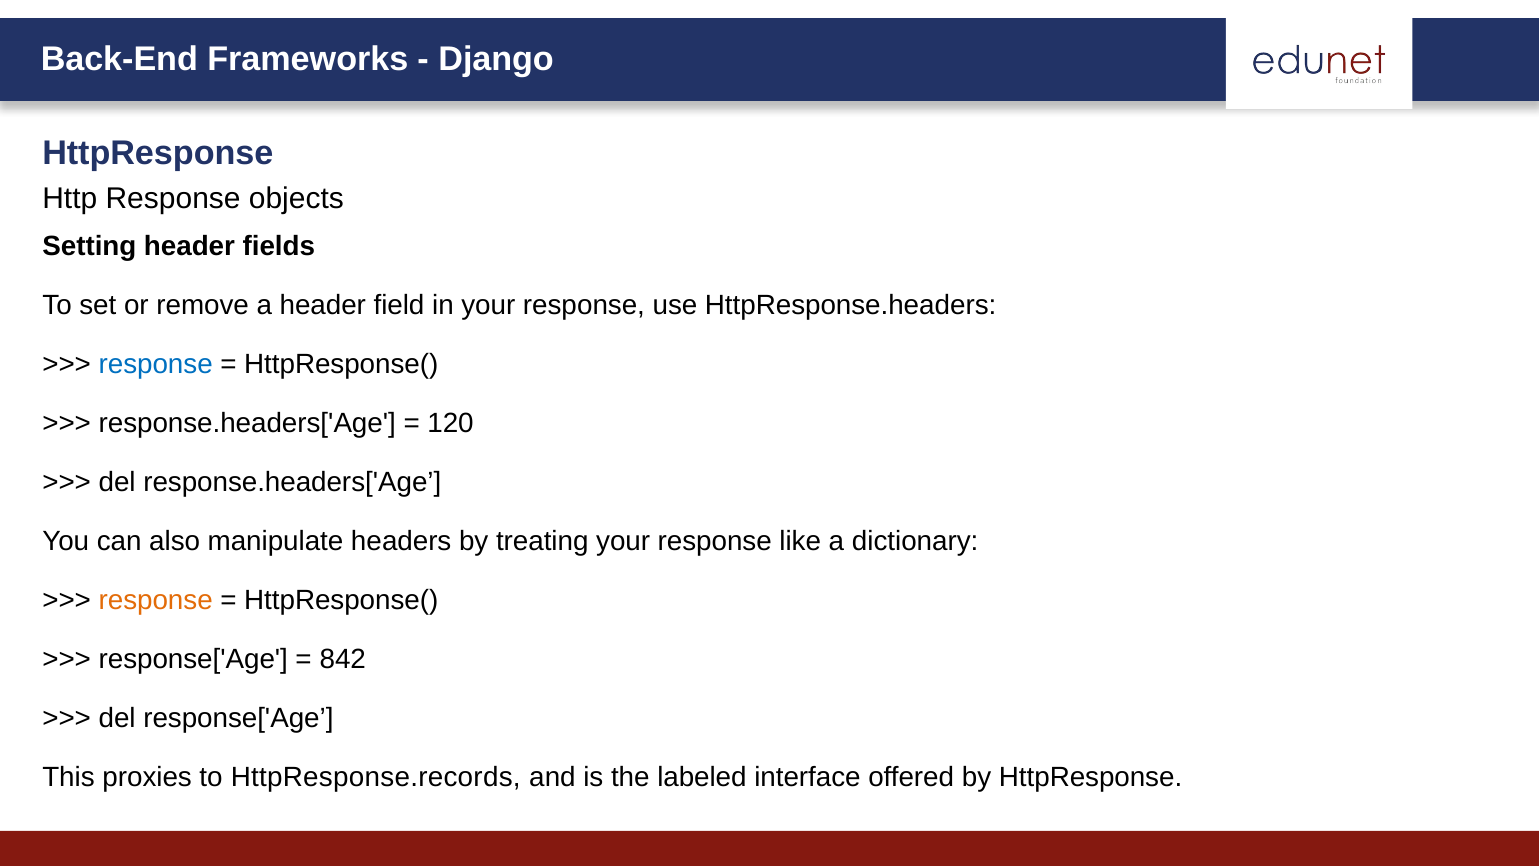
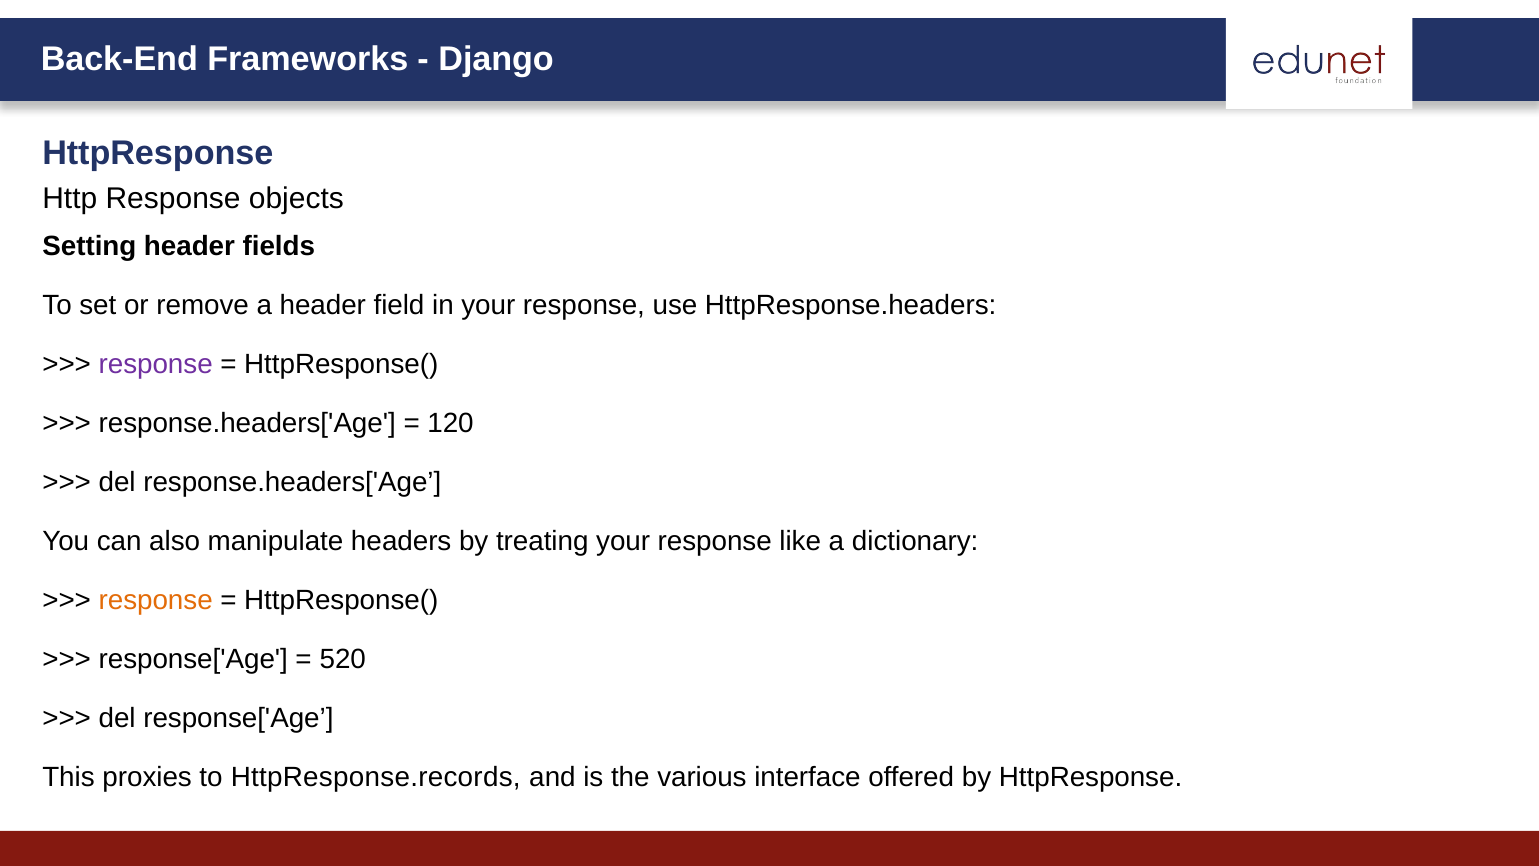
response colour: blue -> purple (156, 364)
842: 842 -> 520 (343, 659)
labeled: labeled -> various (702, 777)
